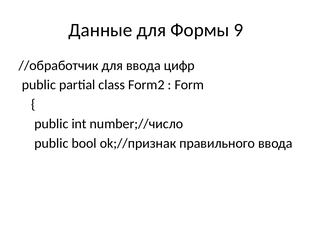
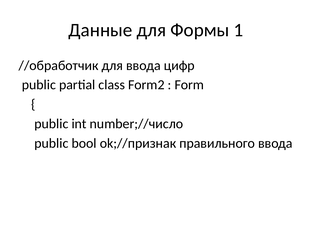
9: 9 -> 1 (238, 30)
